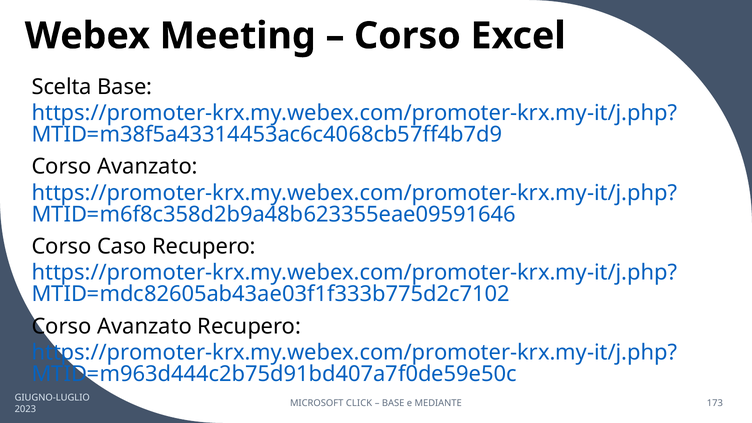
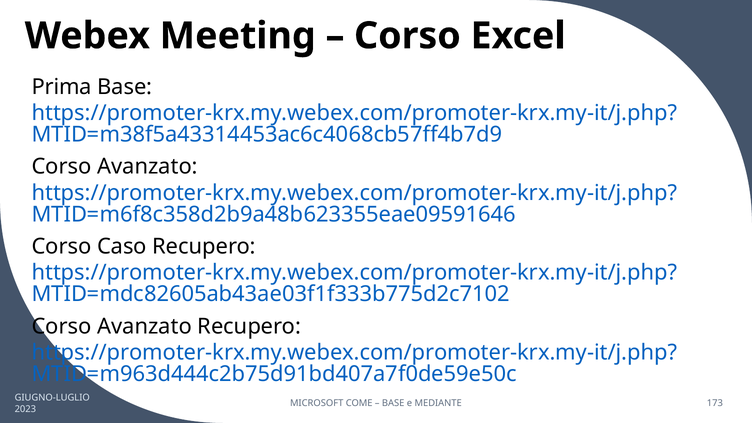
Scelta: Scelta -> Prima (62, 87)
CLICK: CLICK -> COME (359, 403)
